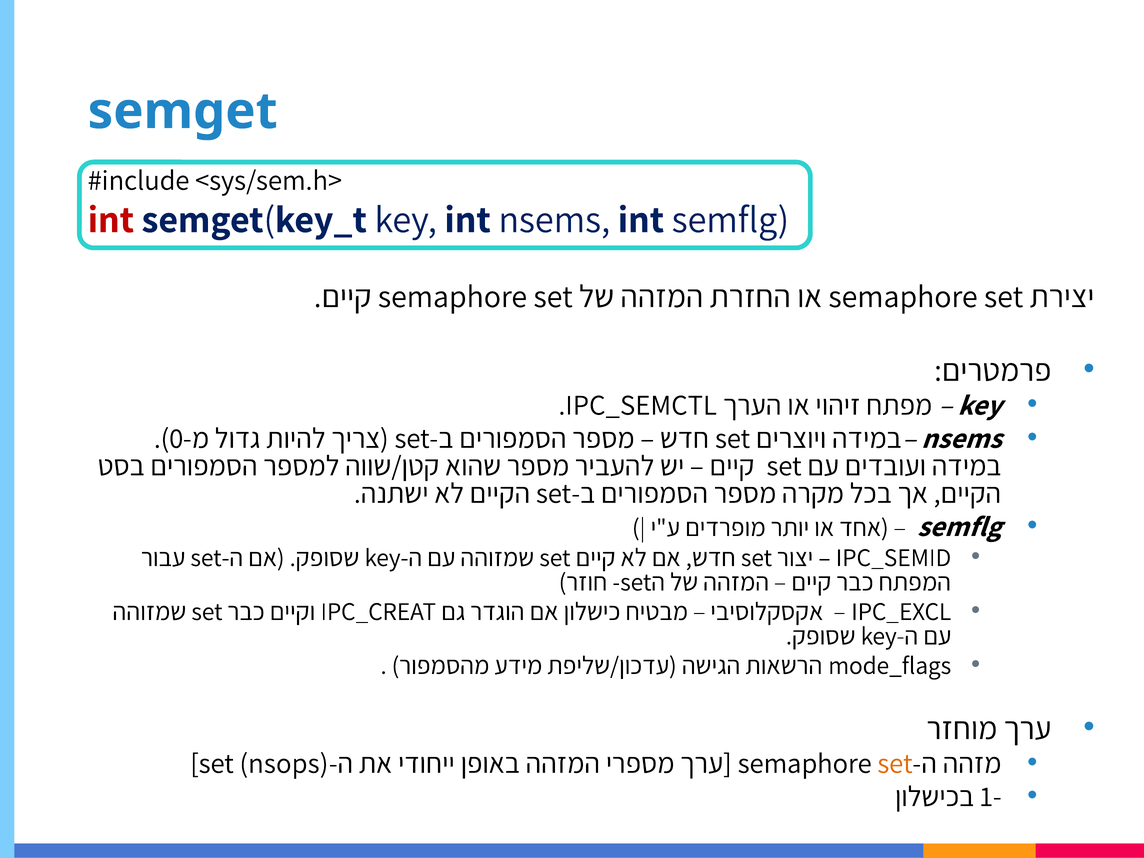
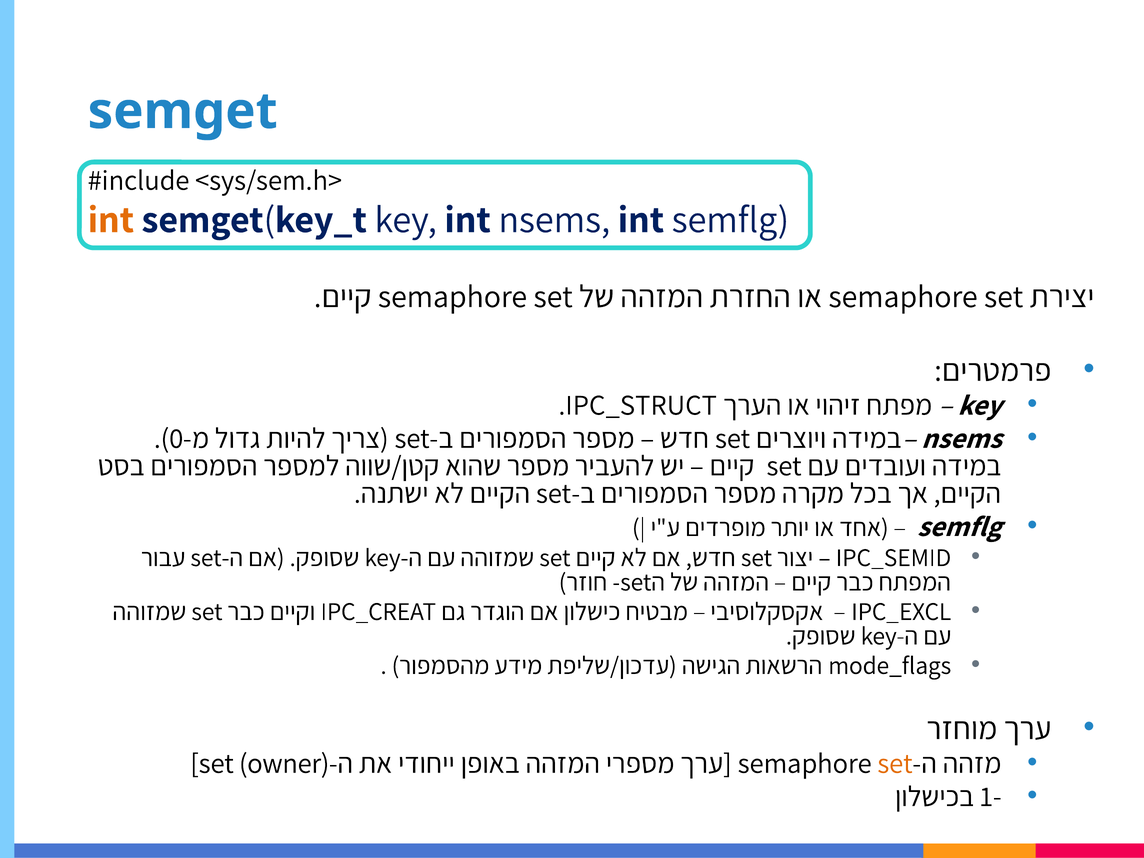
int colour: red -> orange (111, 220)
IPC_SEMCTL: IPC_SEMCTL -> IPC_STRUCT (641, 405)
nsops: nsops -> owner (284, 763)
